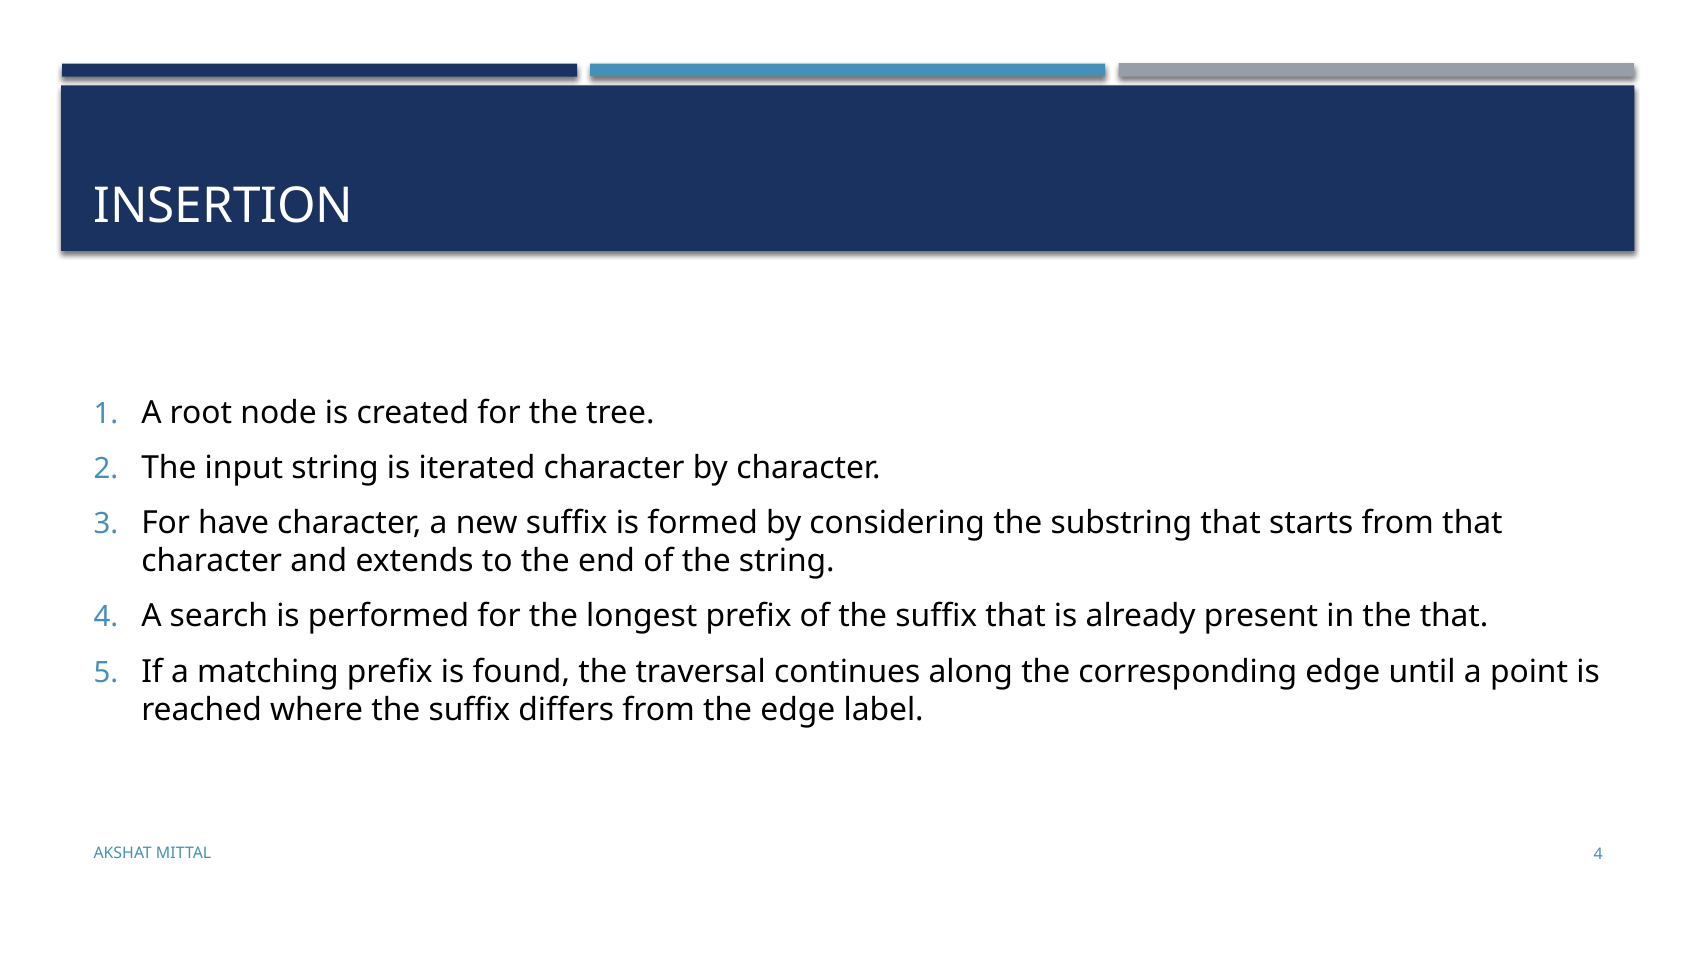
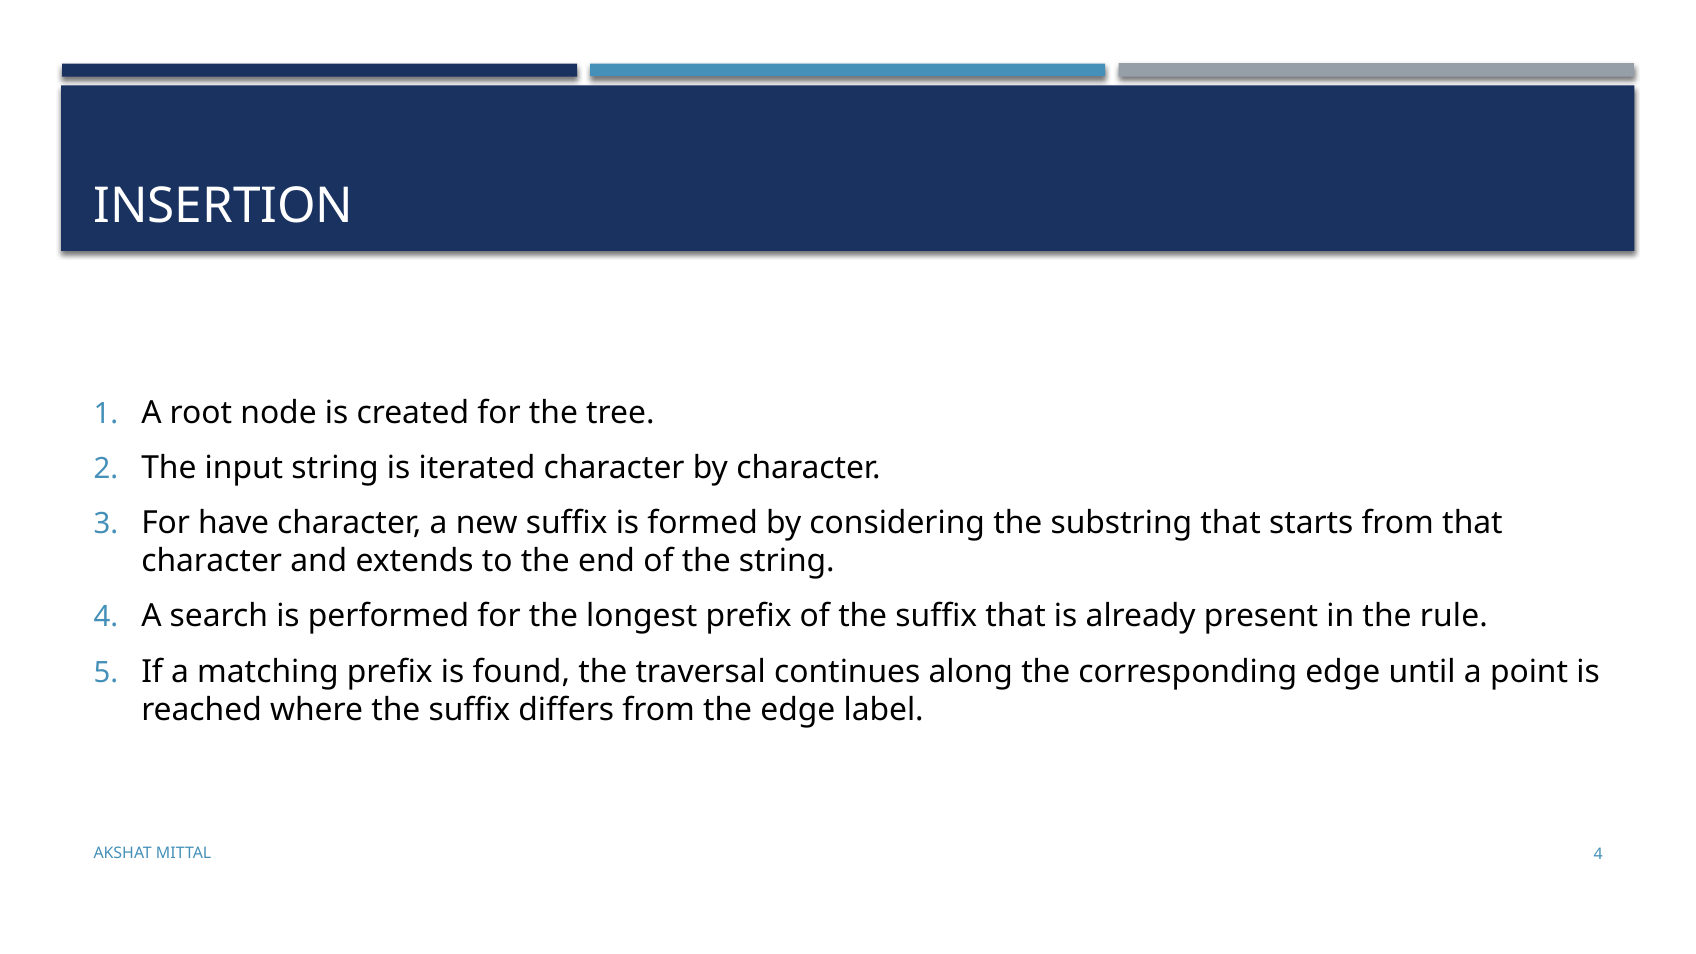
the that: that -> rule (1454, 616)
